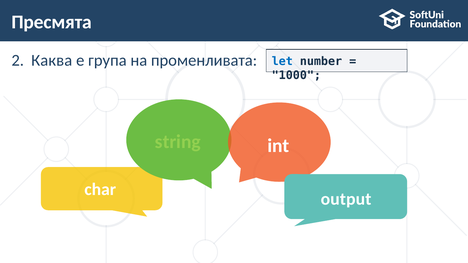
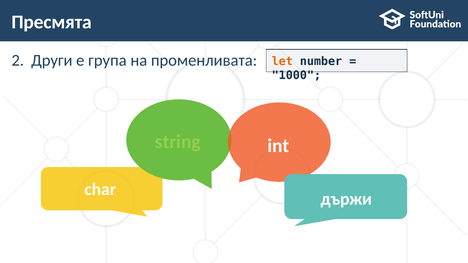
Каква: Каква -> Други (52, 60)
let colour: blue -> orange (282, 61)
output: output -> държи (346, 199)
